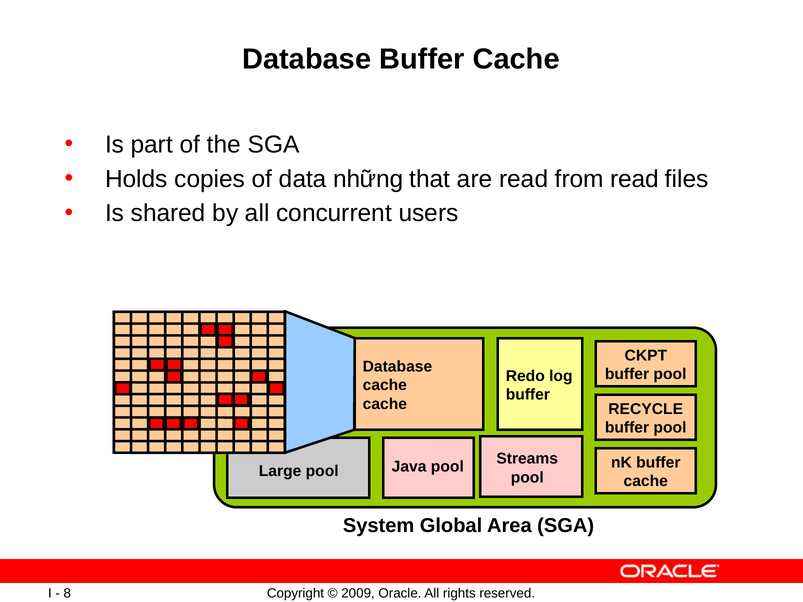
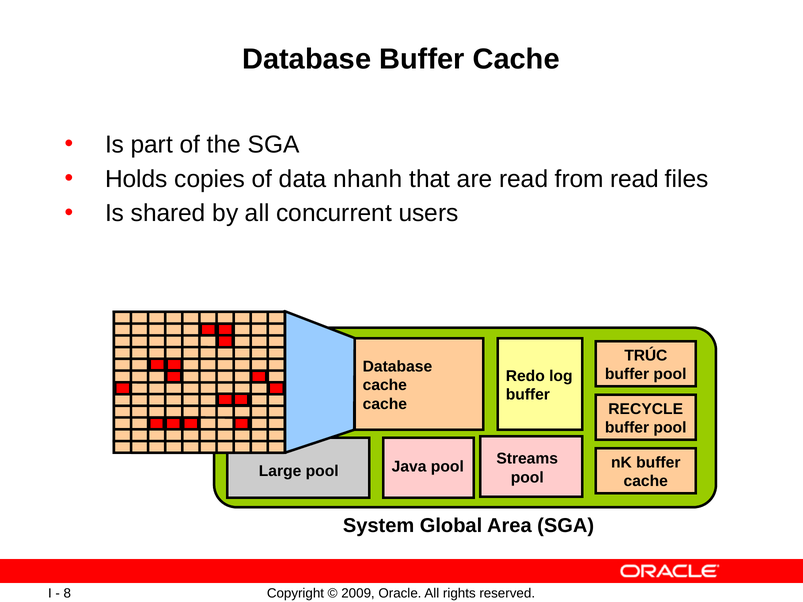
những: những -> nhanh (368, 179)
CKPT: CKPT -> TRÚC (646, 356)
